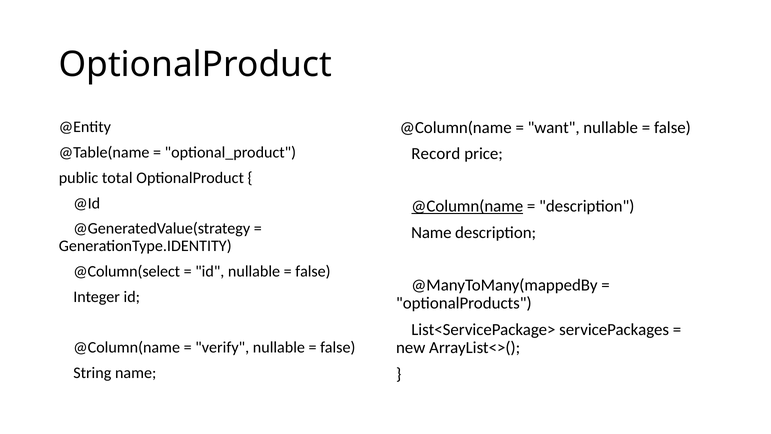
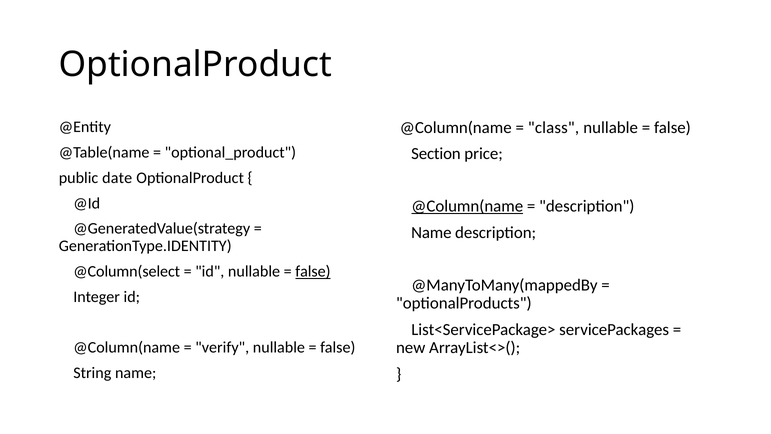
want: want -> class (554, 127)
Record: Record -> Section (436, 154)
total: total -> date (117, 178)
false underline: none -> present (313, 271)
